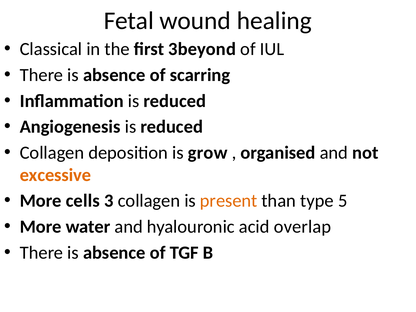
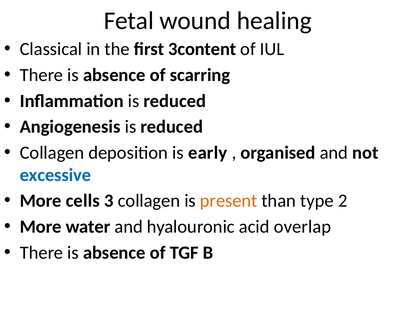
3beyond: 3beyond -> 3content (202, 49)
grow: grow -> early (208, 153)
excessive colour: orange -> blue (55, 175)
5: 5 -> 2 (343, 201)
